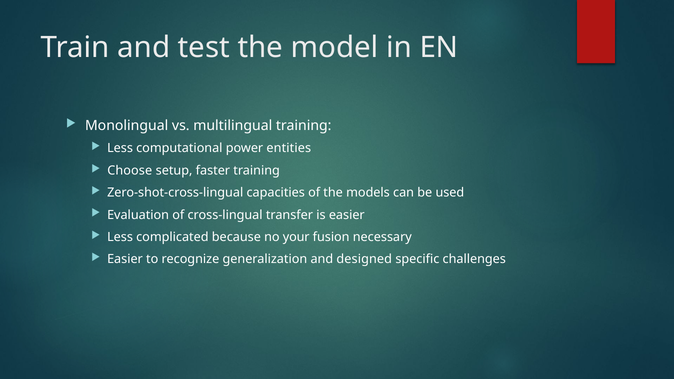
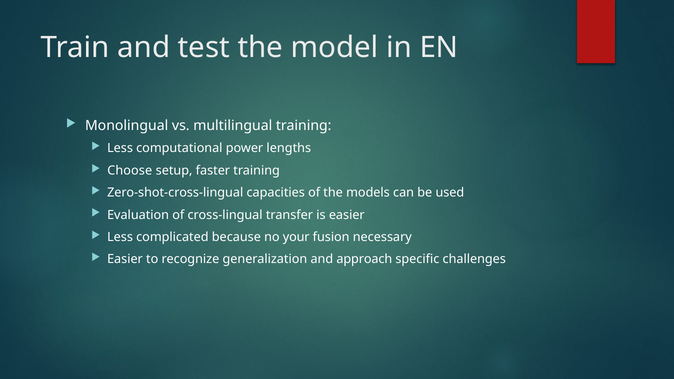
entities: entities -> lengths (289, 148)
designed: designed -> approach (364, 259)
